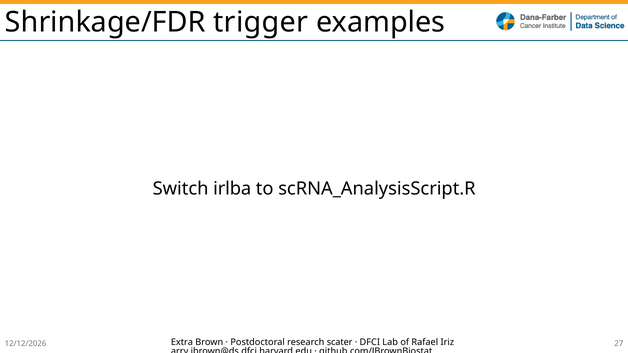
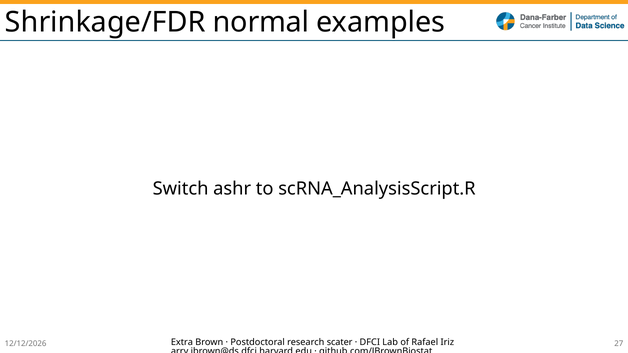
trigger: trigger -> normal (261, 22)
irlba: irlba -> ashr (232, 189)
